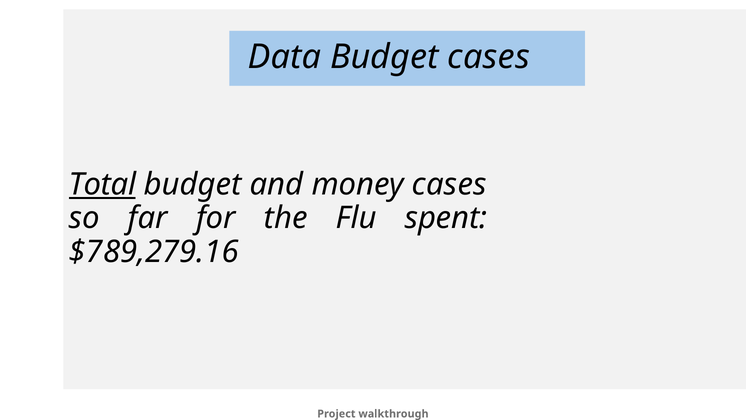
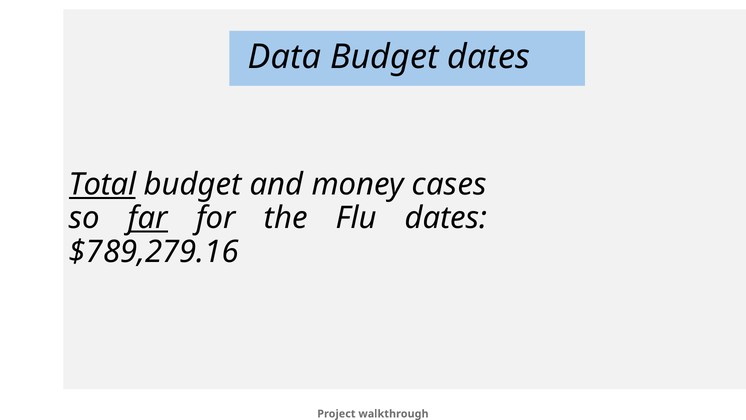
Budget cases: cases -> dates (489, 57)
far underline: none -> present (148, 218)
Flu spent: spent -> dates (446, 218)
